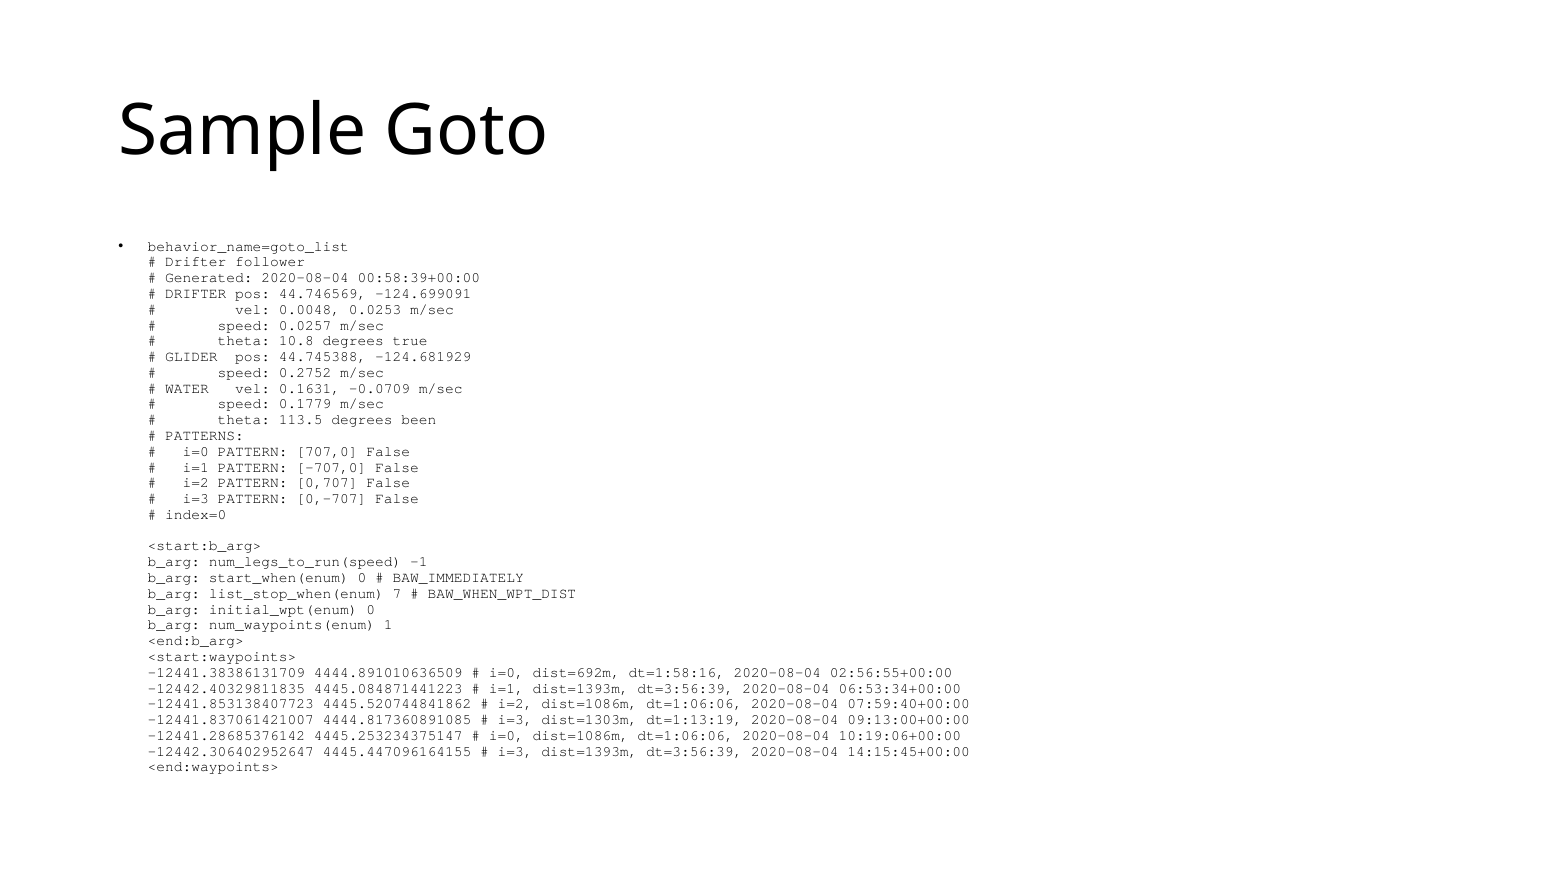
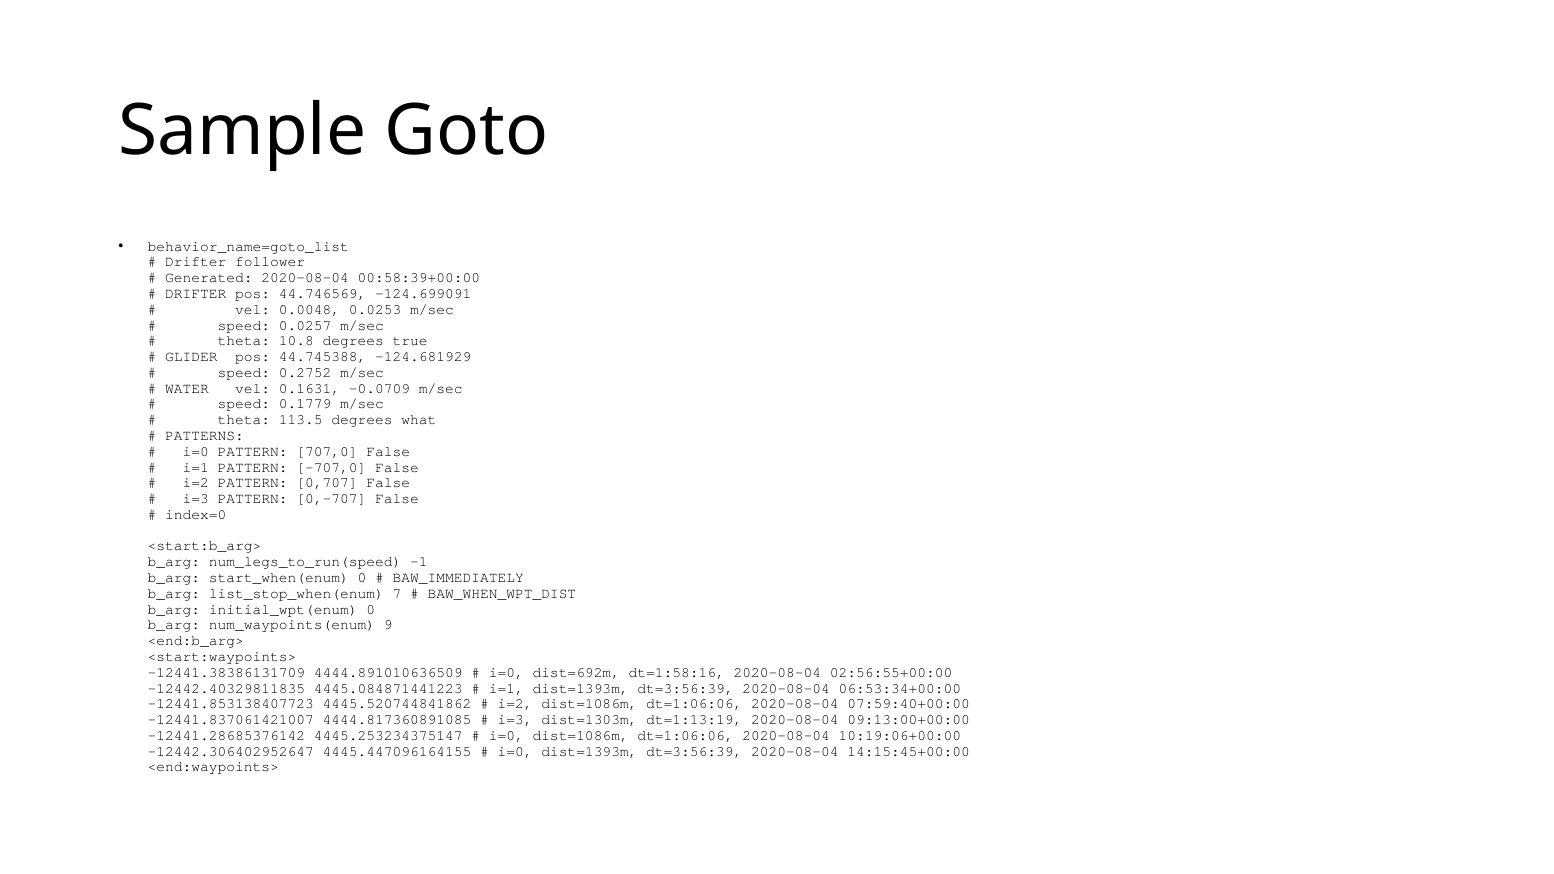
been: been -> what (419, 420)
1: 1 -> 9 (388, 625)
i=3: i=3 -> i=0 (515, 751)
